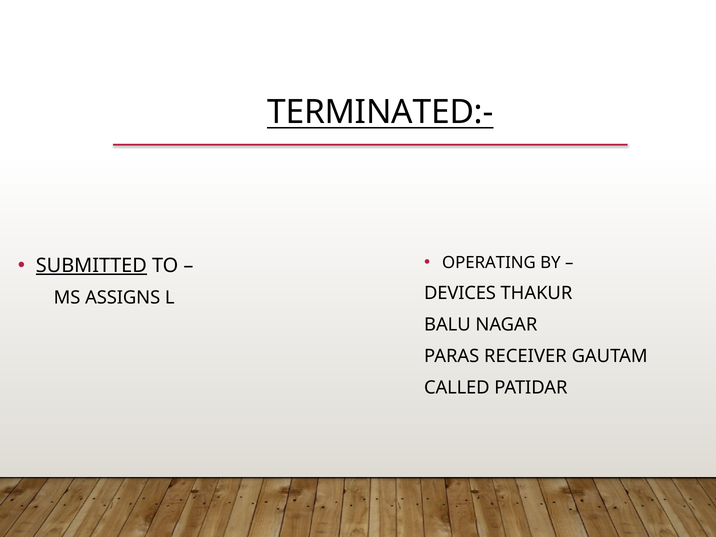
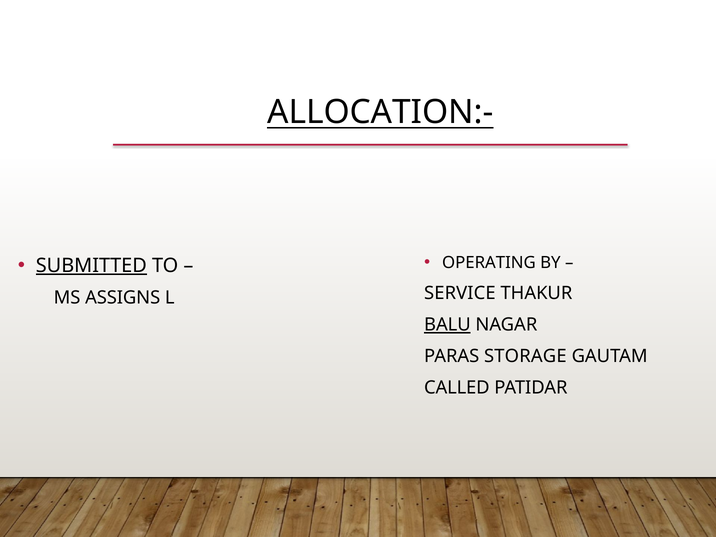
TERMINATED:-: TERMINATED:- -> ALLOCATION:- (380, 112)
DEVICES: DEVICES -> SERVICE (460, 293)
BALU underline: none -> present (447, 325)
RECEIVER: RECEIVER -> STORAGE (525, 356)
